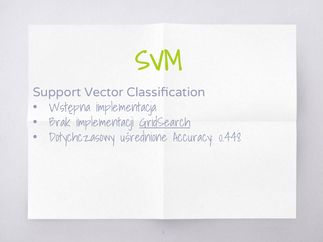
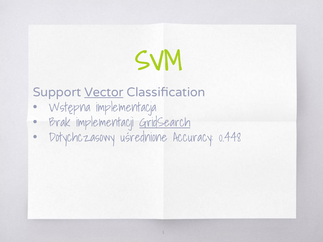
Vector underline: none -> present (104, 92)
